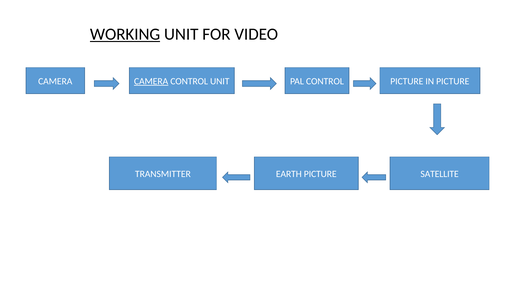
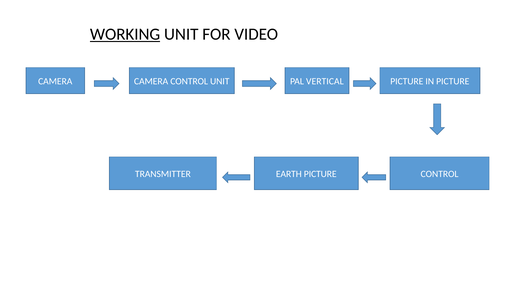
CAMERA underline: present -> none (151, 81)
PAL CONTROL: CONTROL -> VERTICAL (325, 81)
SATELLITE: SATELLITE -> CONTROL (440, 174)
